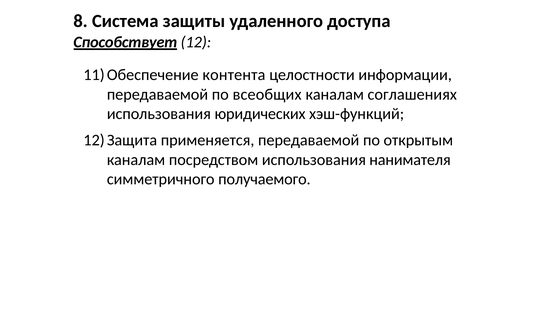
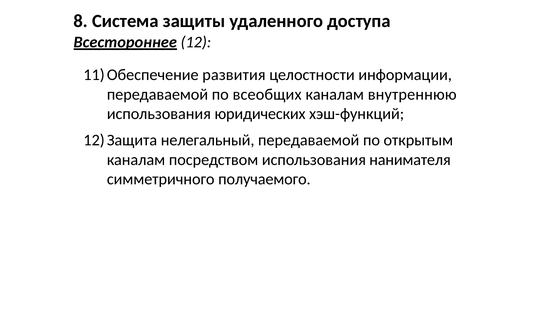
Способствует: Способствует -> Всестороннее (125, 42)
контента: контента -> развития (234, 75)
соглашениях: соглашениях -> внутреннюю (412, 94)
применяется: применяется -> нелегальный (208, 140)
